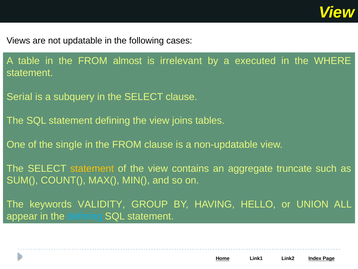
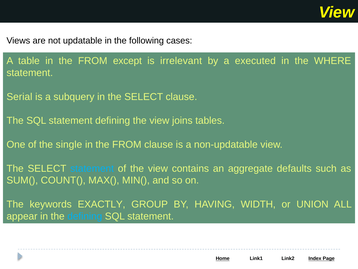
almost: almost -> except (127, 61)
statement colour: yellow -> light blue (92, 168)
truncate: truncate -> defaults (294, 168)
VALIDITY: VALIDITY -> EXACTLY (102, 204)
HELLO: HELLO -> WIDTH (258, 204)
